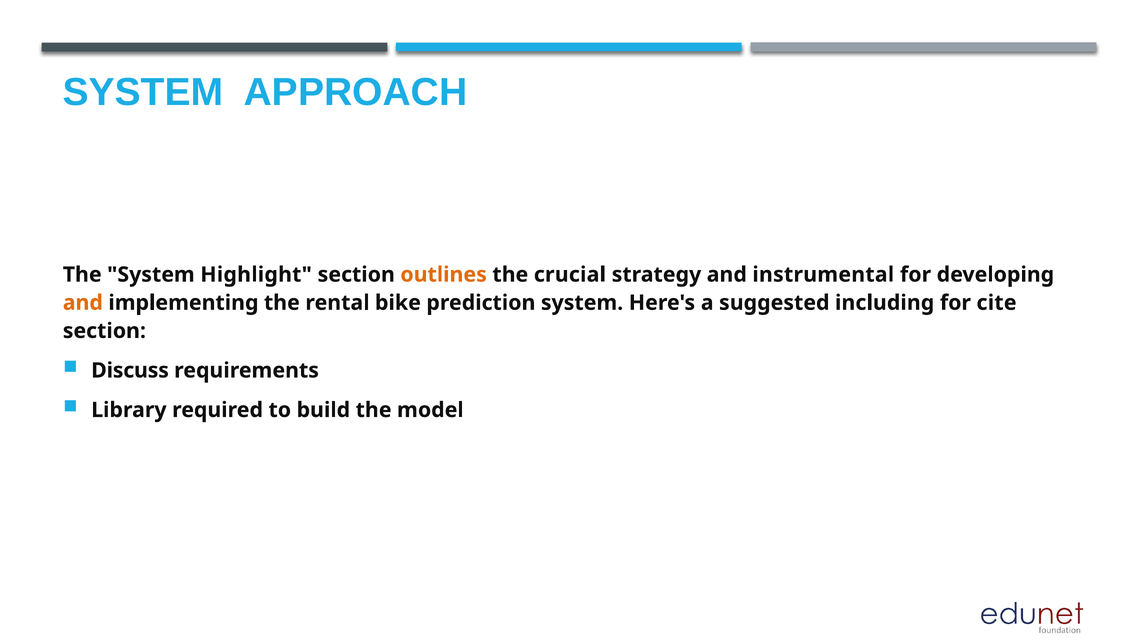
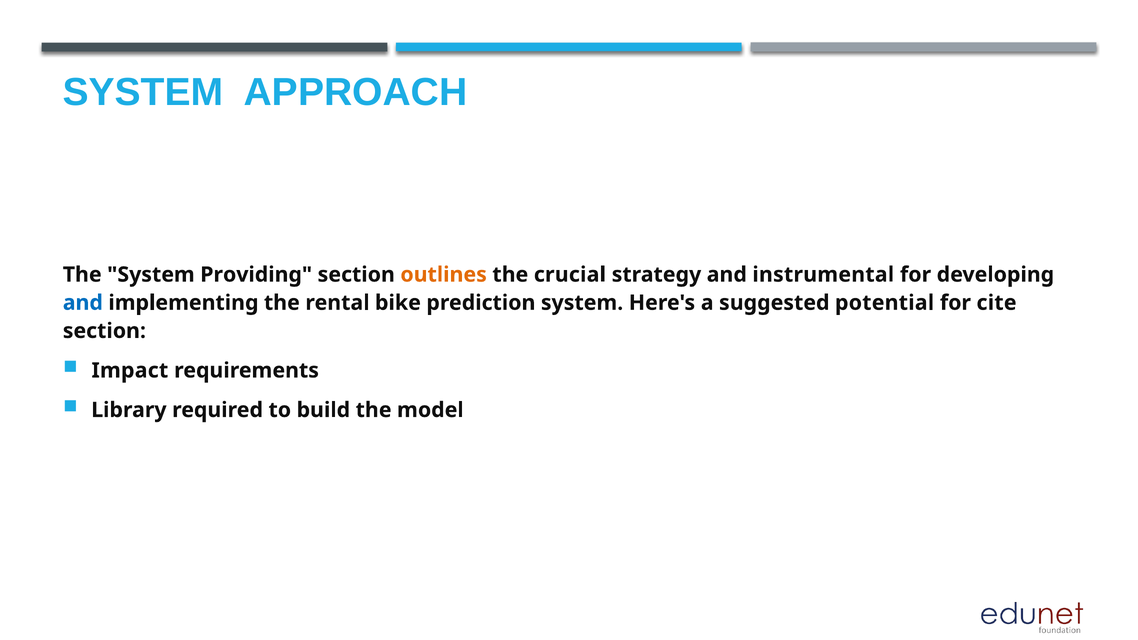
Highlight: Highlight -> Providing (256, 275)
and colour: orange -> blue (83, 303)
including: including -> potential (885, 303)
Discuss: Discuss -> Impact (130, 371)
